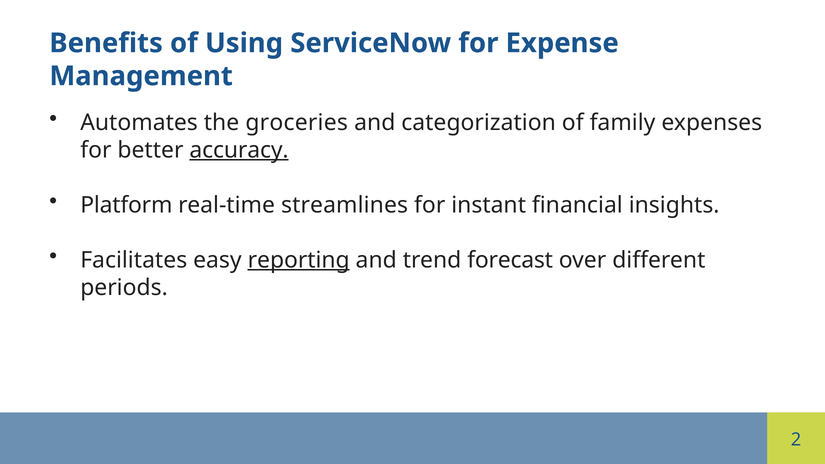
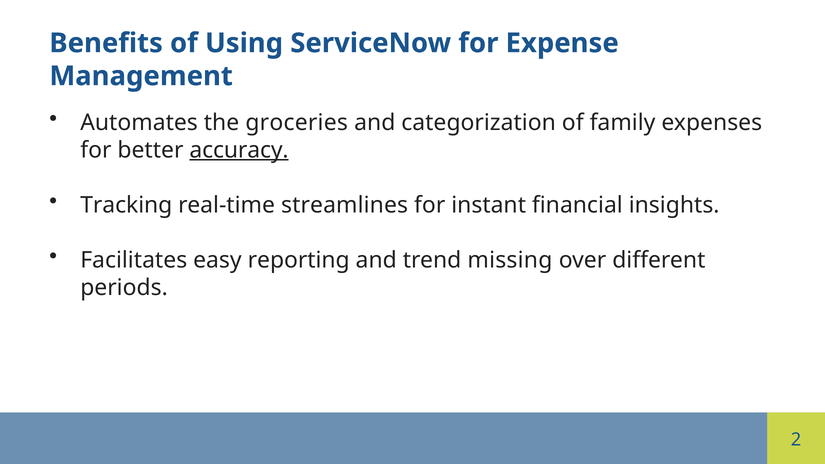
Platform: Platform -> Tracking (126, 205)
reporting underline: present -> none (299, 260)
forecast: forecast -> missing (510, 260)
